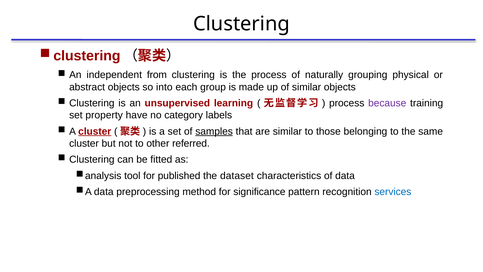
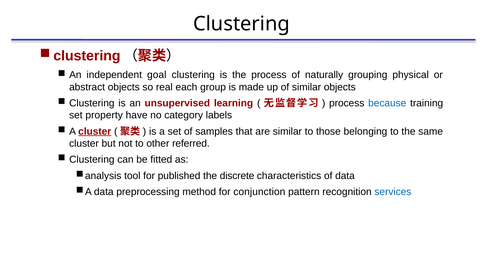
from: from -> goal (157, 75)
into: into -> real (164, 87)
because colour: purple -> blue (387, 103)
samples underline: present -> none (214, 131)
dataset: dataset -> discrete (237, 176)
significance: significance -> conjunction (259, 192)
